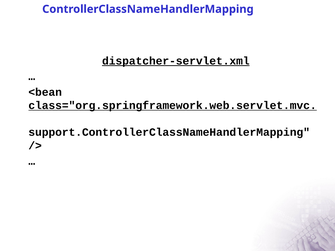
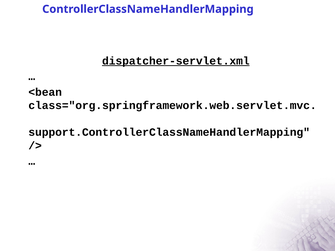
class="org.springframework.web.servlet.mvc underline: present -> none (173, 106)
